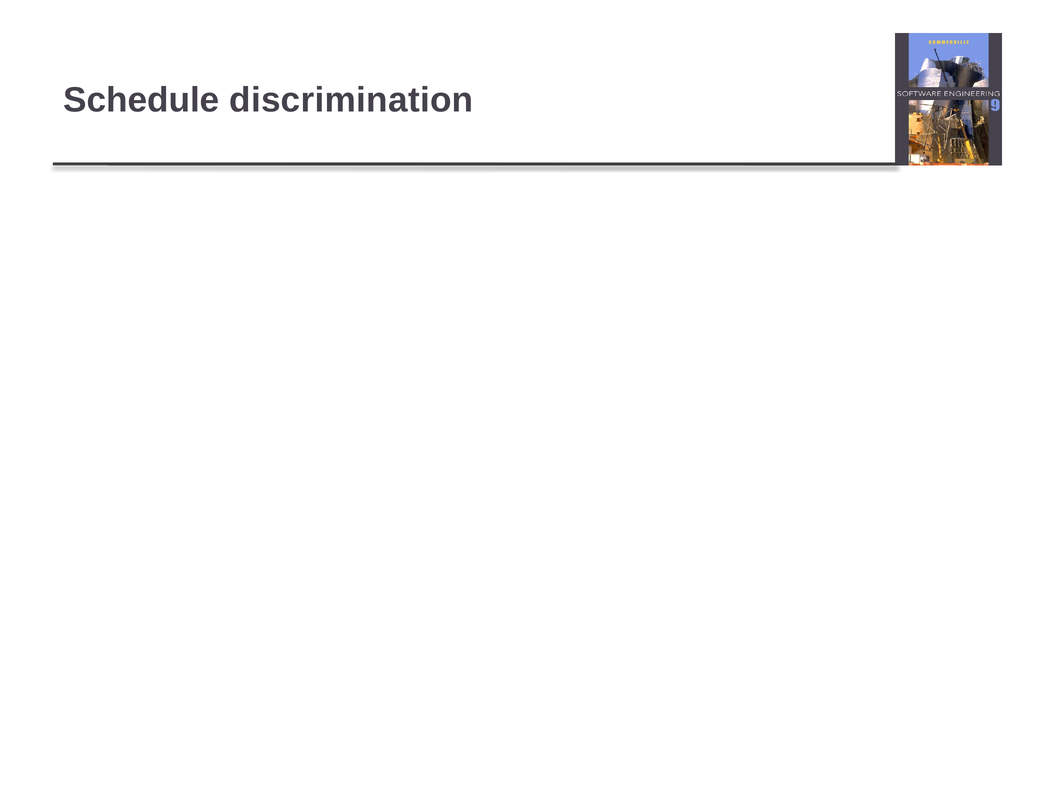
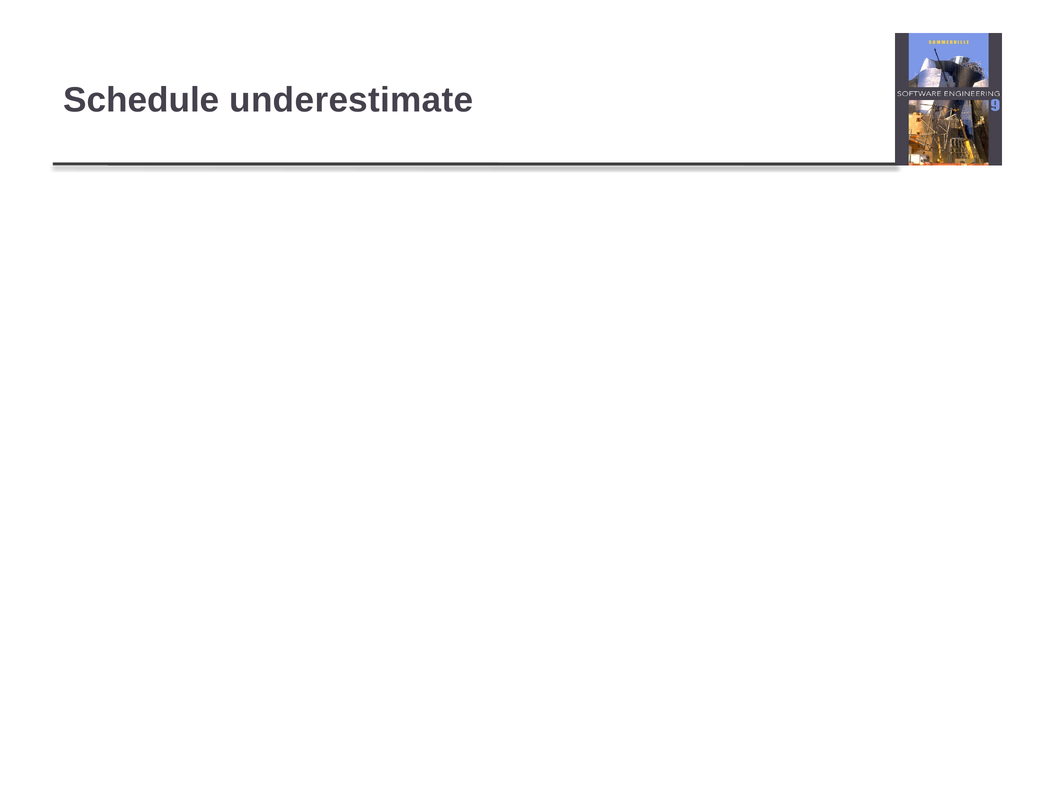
discrimination: discrimination -> underestimate (351, 100)
